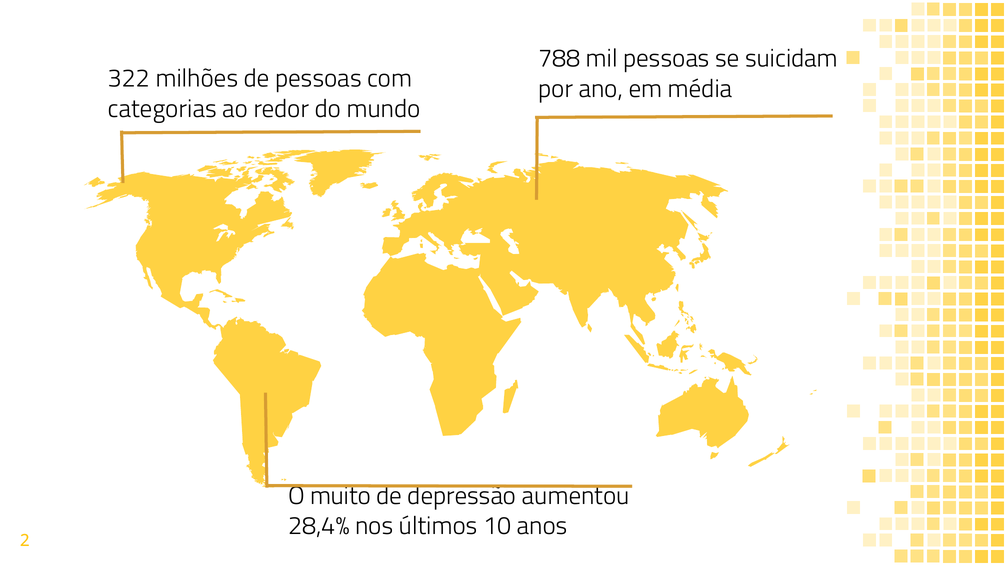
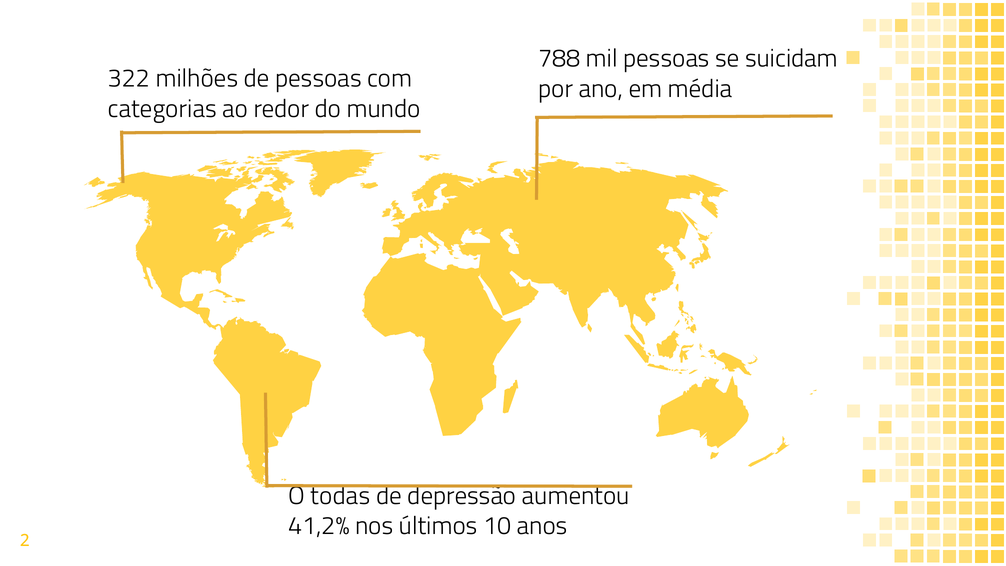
muito: muito -> todas (340, 496)
28,4%: 28,4% -> 41,2% (319, 526)
